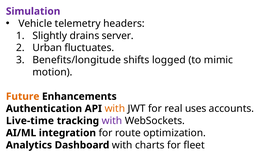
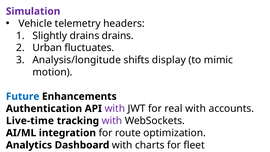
drains server: server -> drains (118, 36)
Benefits/longitude: Benefits/longitude -> Analysis/longitude (77, 60)
logged: logged -> display (169, 60)
Future colour: orange -> blue (23, 96)
with colour: orange -> purple (115, 109)
real uses: uses -> with (196, 109)
